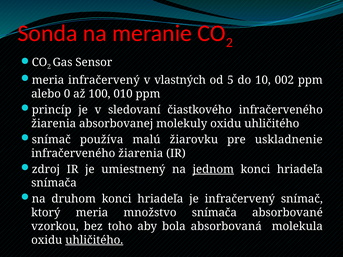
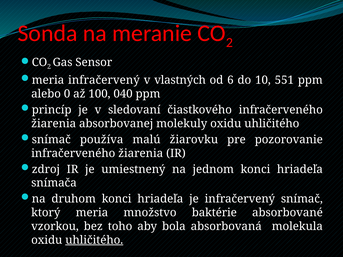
5: 5 -> 6 (230, 80)
002: 002 -> 551 (284, 80)
010: 010 -> 040 (123, 94)
uskladnenie: uskladnenie -> pozorovanie (289, 140)
jednom underline: present -> none (213, 169)
množstvo snímača: snímača -> baktérie (214, 213)
